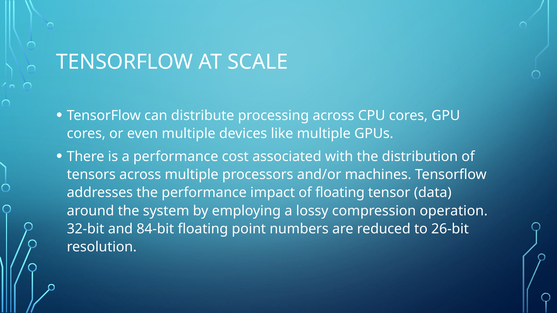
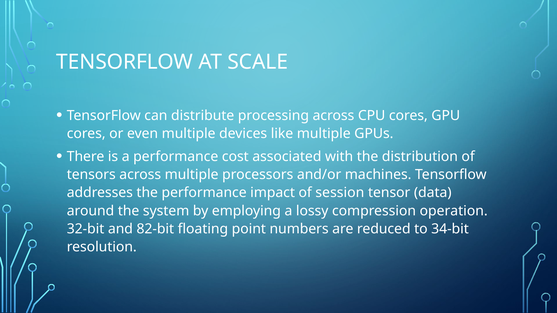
of floating: floating -> session (340, 193)
84-bit: 84-bit -> 82-bit (155, 229)
26-bit: 26-bit -> 34-bit (450, 229)
